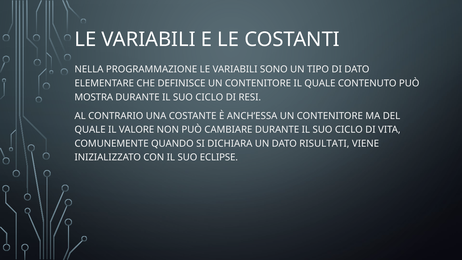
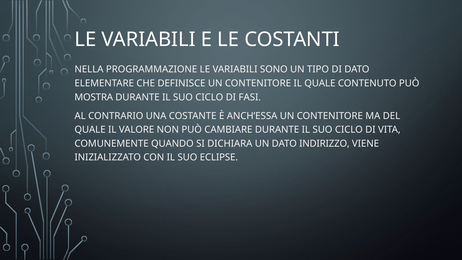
RESI: RESI -> FASI (250, 97)
RISULTATI: RISULTATI -> INDIRIZZO (324, 144)
